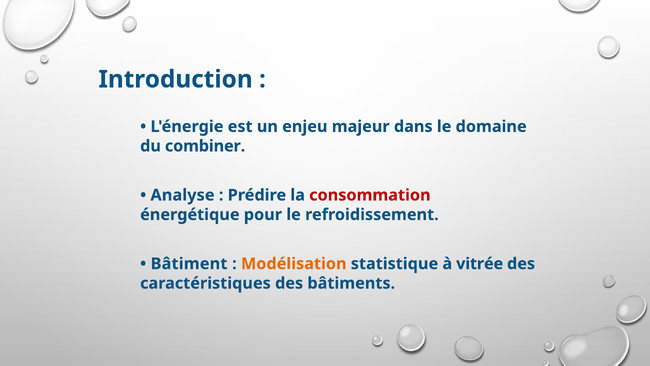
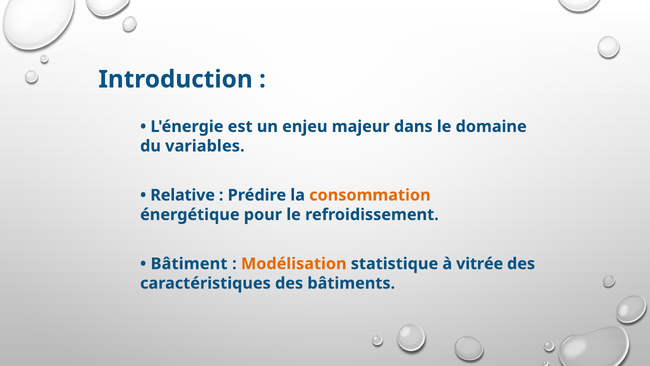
combiner: combiner -> variables (205, 146)
Analyse: Analyse -> Relative (183, 195)
consommation colour: red -> orange (370, 195)
